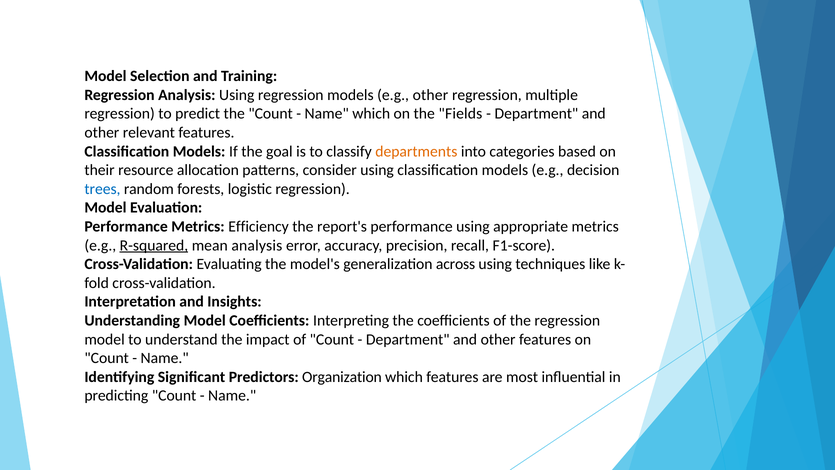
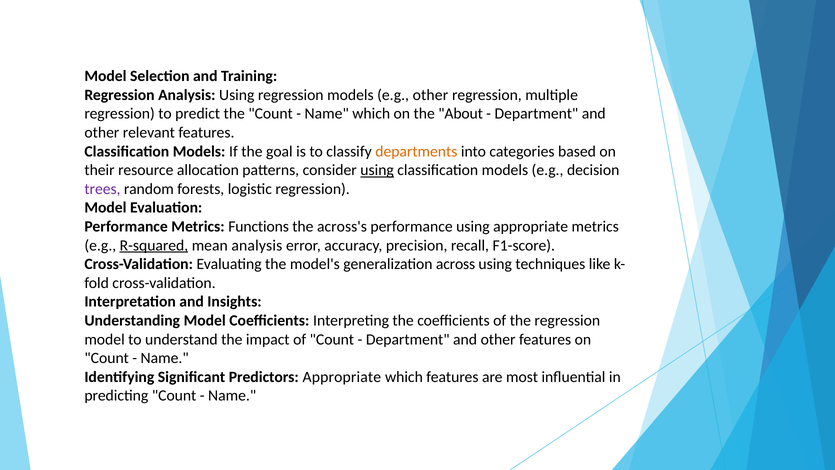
Fields: Fields -> About (461, 114)
using underline: none -> present (377, 170)
trees colour: blue -> purple (102, 189)
Efficiency: Efficiency -> Functions (259, 226)
report's: report's -> across's (342, 226)
Predictors Organization: Organization -> Appropriate (342, 377)
